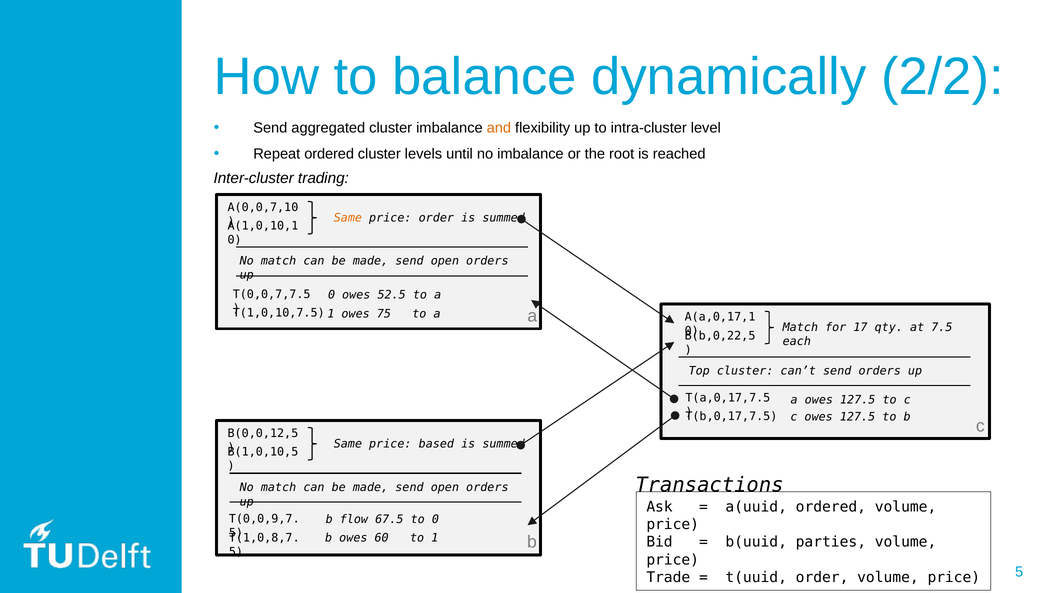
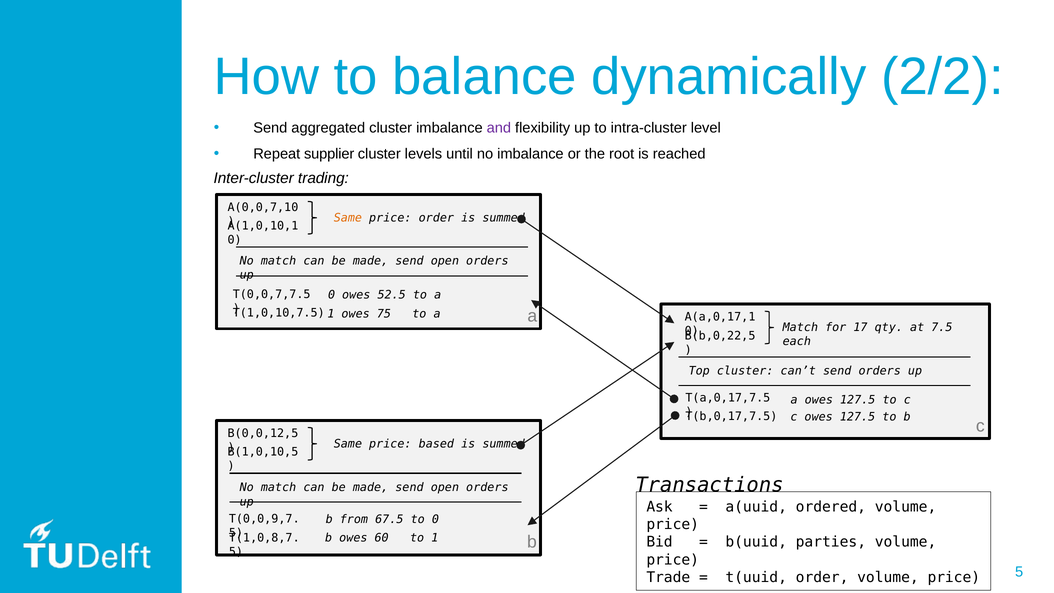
and colour: orange -> purple (499, 128)
Repeat ordered: ordered -> supplier (329, 154)
flow: flow -> from (354, 519)
